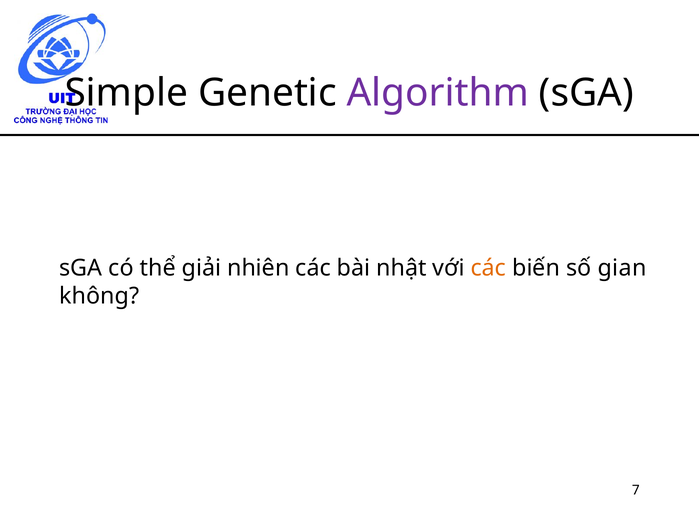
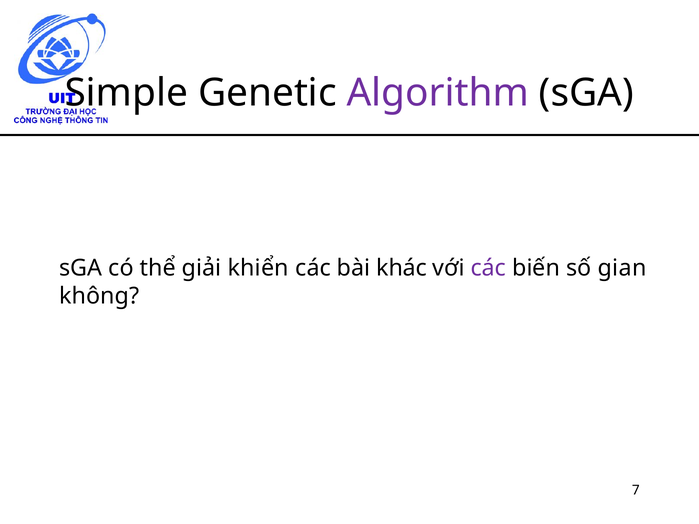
nhiên: nhiên -> khiển (258, 268)
nhật: nhật -> khác (402, 268)
các colour: orange -> purple (488, 268)
